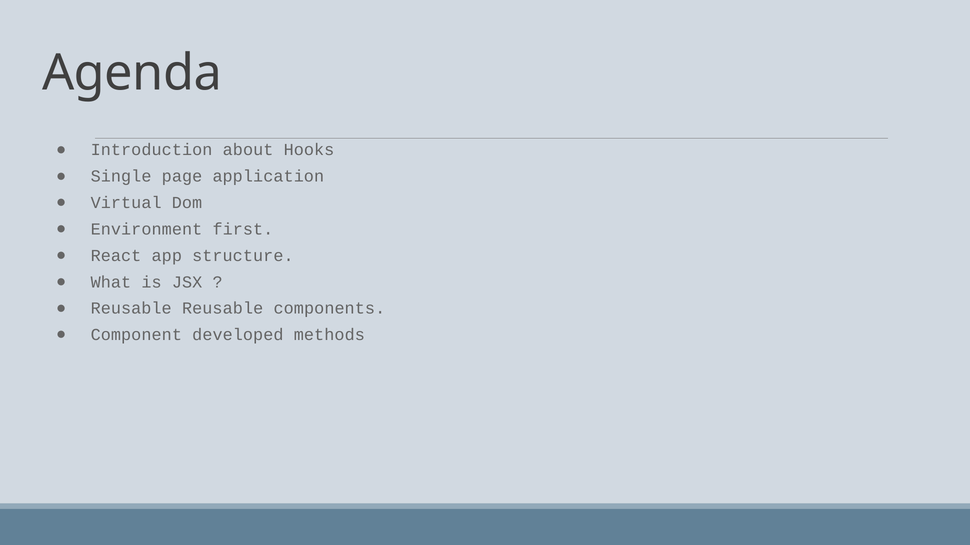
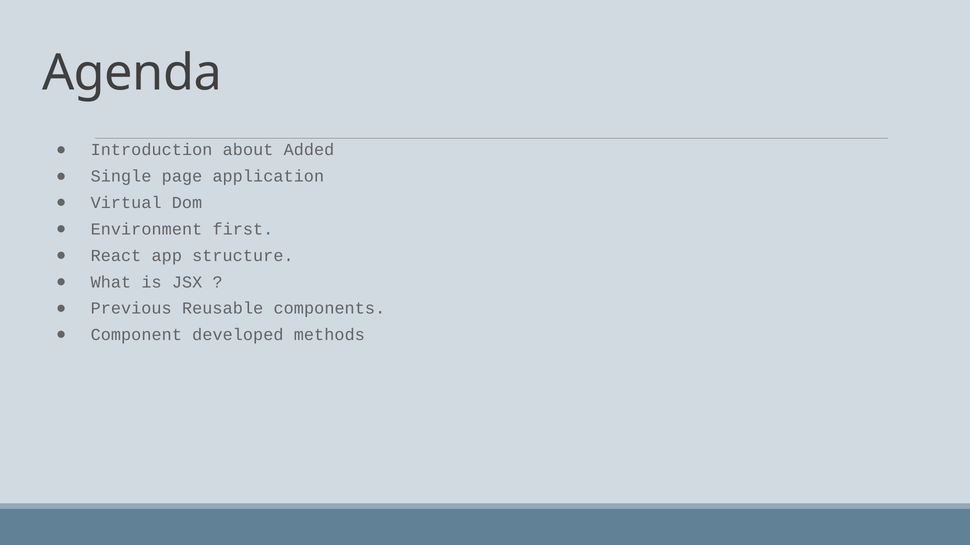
Hooks: Hooks -> Added (309, 150)
Reusable: Reusable -> Previous (131, 309)
